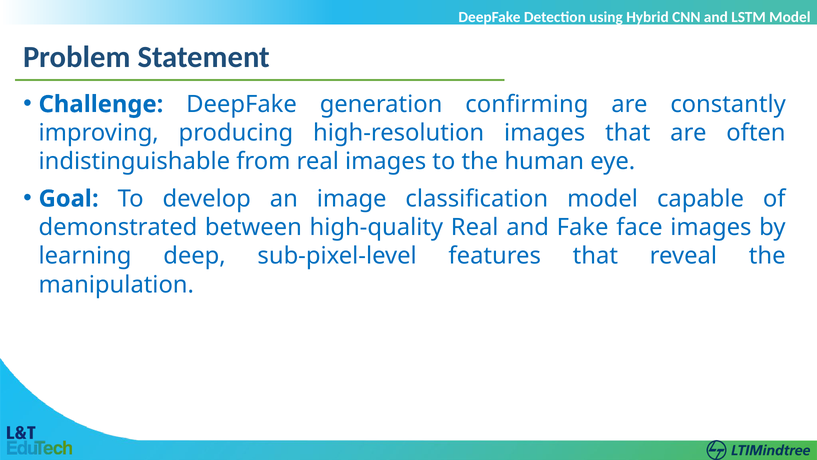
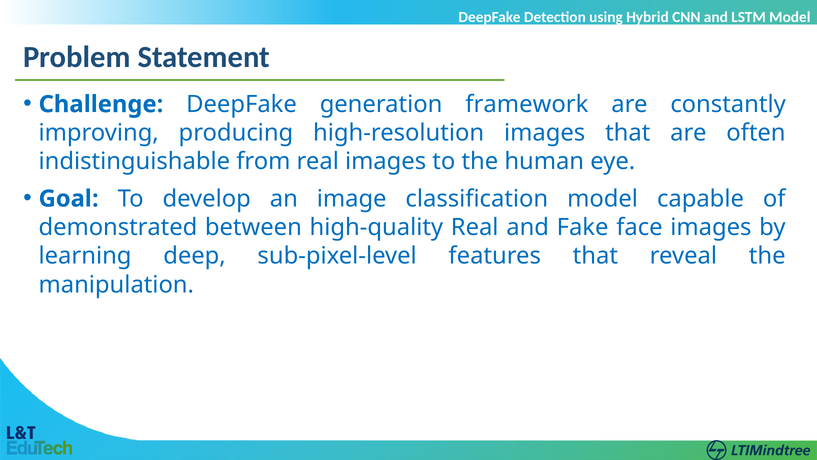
confirming: confirming -> framework (527, 104)
